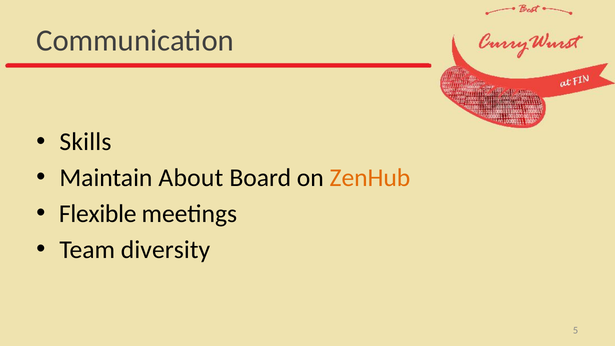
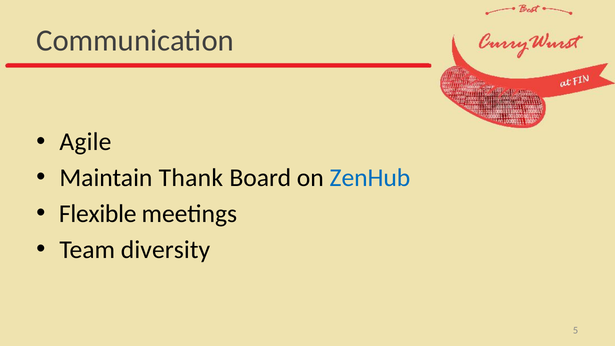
Skills: Skills -> Agile (85, 142)
About: About -> Thank (191, 178)
ZenHub colour: orange -> blue (370, 178)
